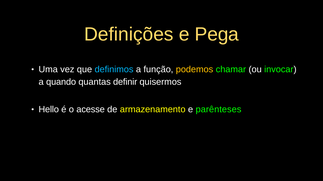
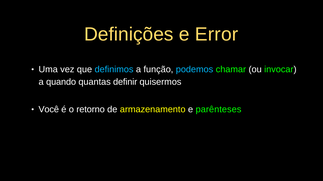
Pega: Pega -> Error (217, 35)
podemos colour: yellow -> light blue (195, 70)
Hello: Hello -> Você (49, 110)
acesse: acesse -> retorno (91, 110)
